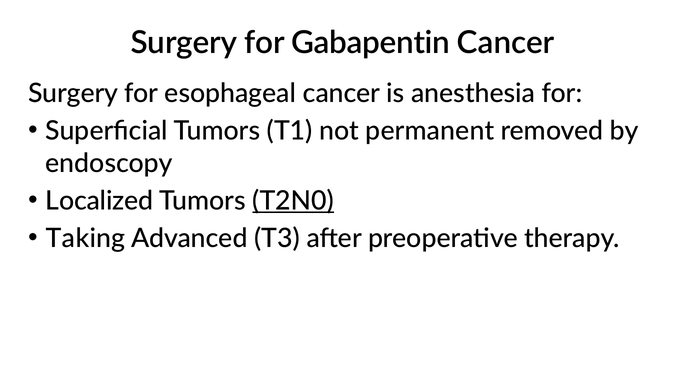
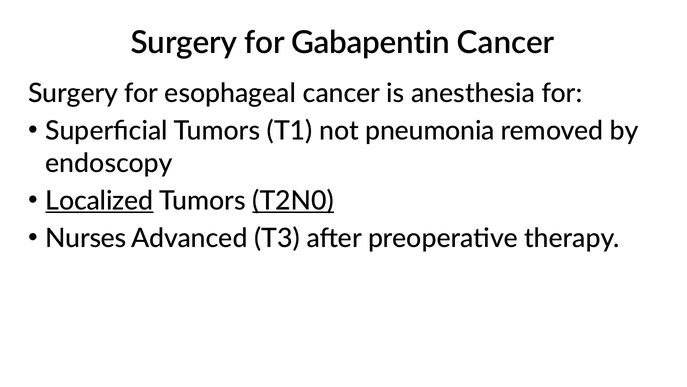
permanent: permanent -> pneumonia (430, 131)
Localized underline: none -> present (99, 200)
Taking: Taking -> Nurses (86, 238)
